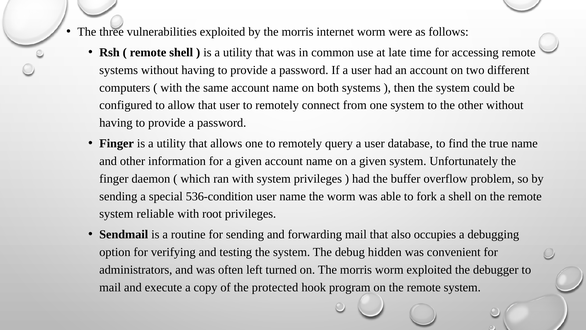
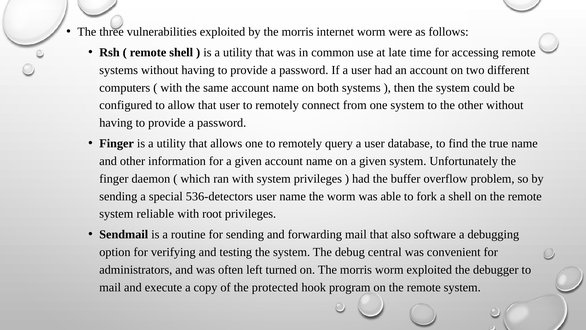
536-condition: 536-condition -> 536-detectors (219, 196)
occupies: occupies -> software (435, 234)
hidden: hidden -> central (385, 252)
